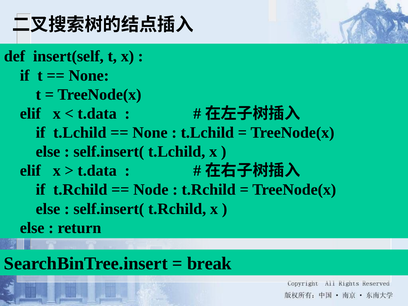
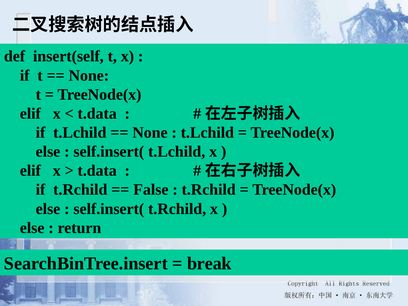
Node: Node -> False (151, 190)
